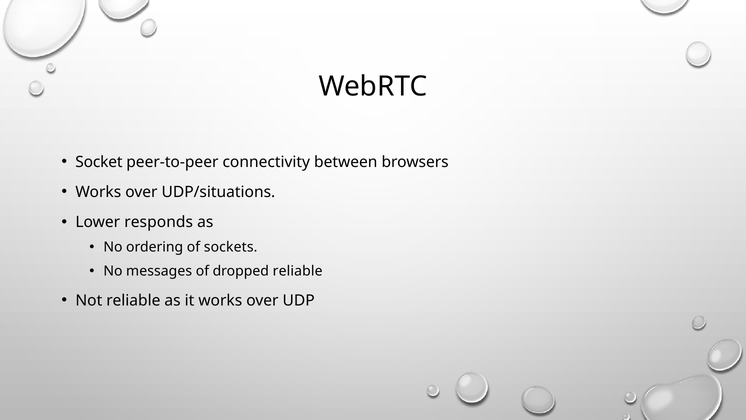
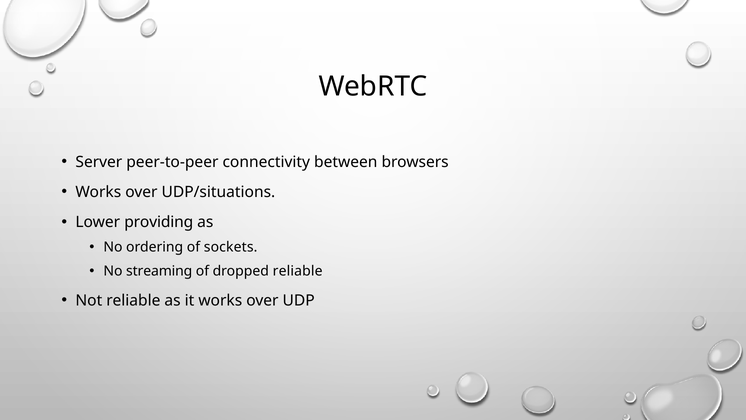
Socket: Socket -> Server (99, 162)
responds: responds -> providing (159, 222)
messages: messages -> streaming (159, 271)
